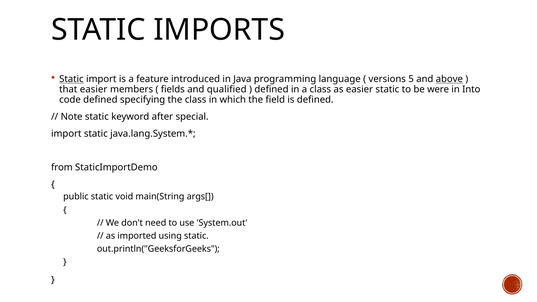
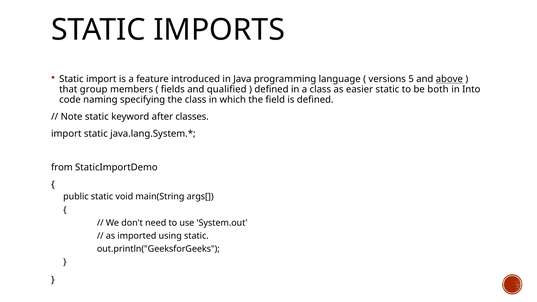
Static underline: present -> none (71, 79)
that easier: easier -> group (94, 89)
were: were -> both (438, 89)
code defined: defined -> naming (100, 100)
special: special -> classes (192, 117)
